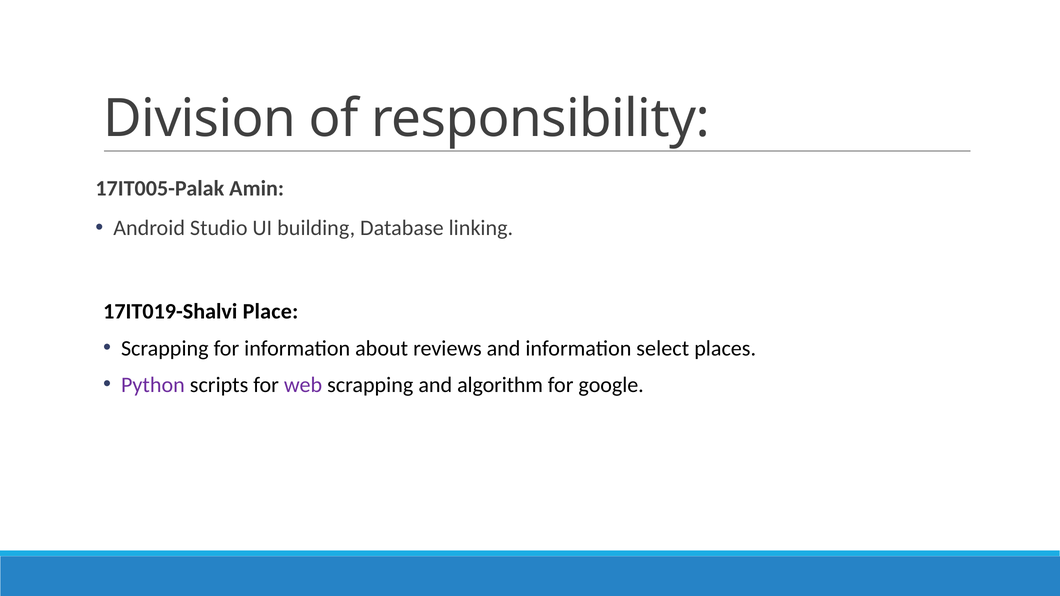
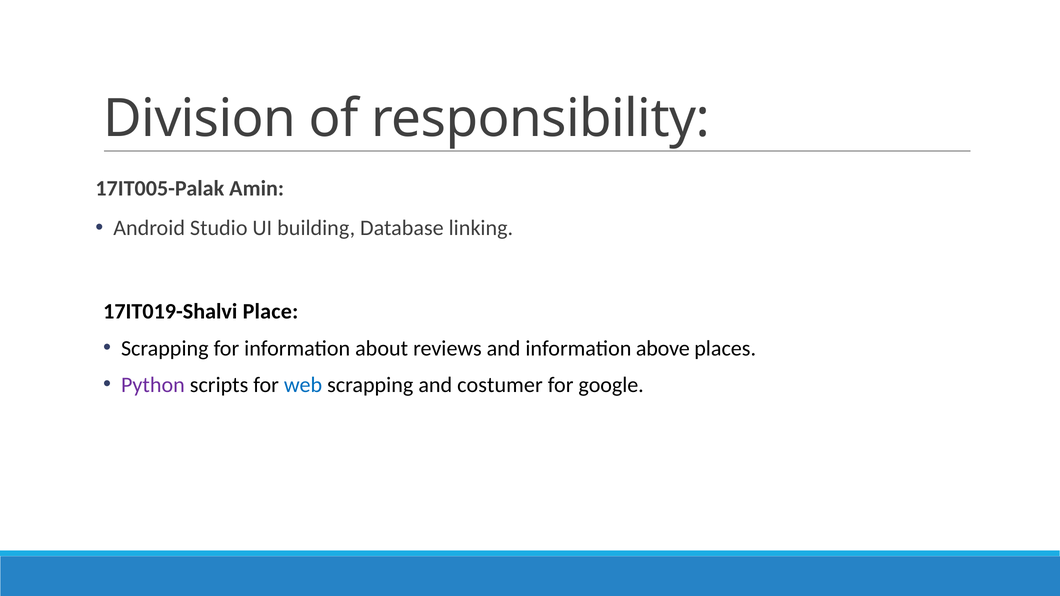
select: select -> above (663, 348)
web colour: purple -> blue (303, 385)
algorithm: algorithm -> costumer (500, 385)
